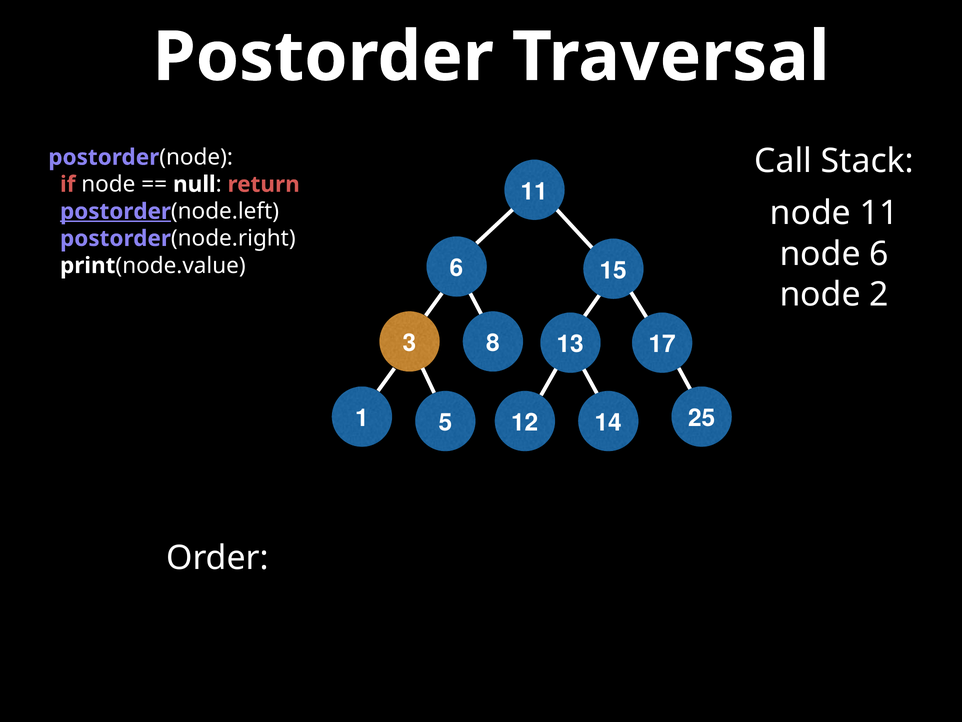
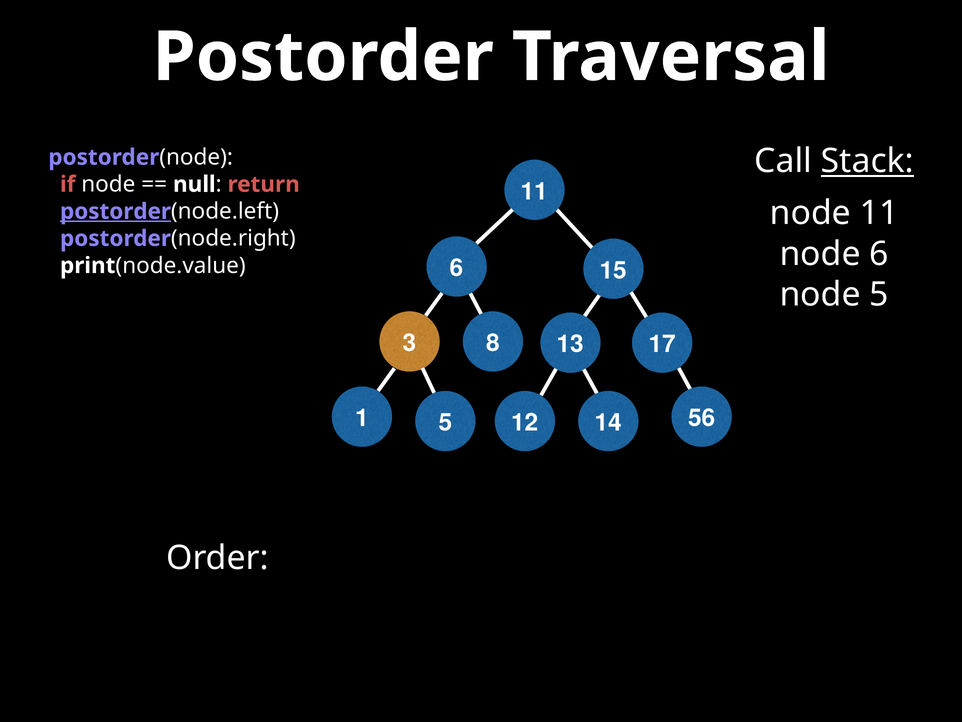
Stack underline: none -> present (867, 161)
node 2: 2 -> 5 (879, 294)
25: 25 -> 56 (702, 418)
